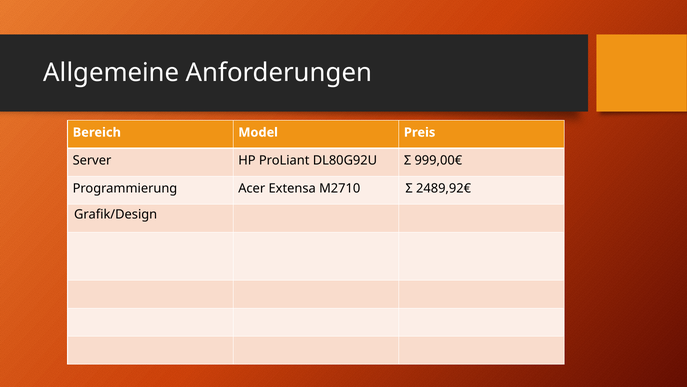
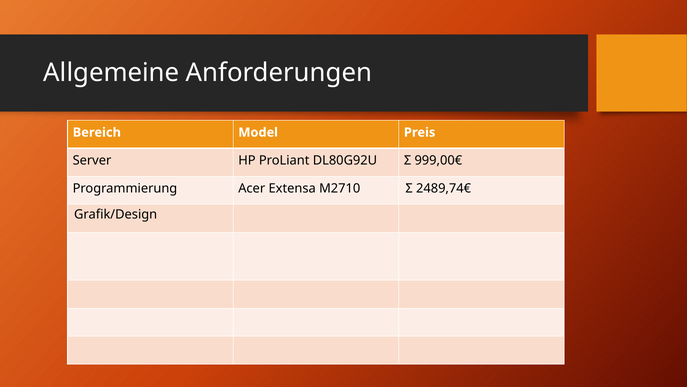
2489,92€: 2489,92€ -> 2489,74€ (444, 188)
